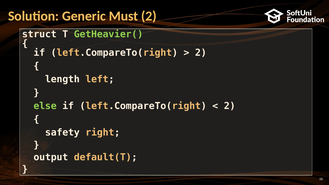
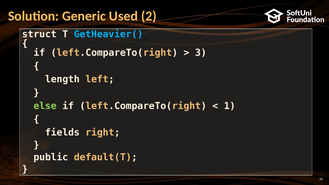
Must: Must -> Used (123, 16)
GetHeavier( colour: light green -> light blue (108, 34)
2: 2 -> 3 (201, 53)
2: 2 -> 1 (230, 106)
safety: safety -> fields (62, 133)
output: output -> public (51, 157)
